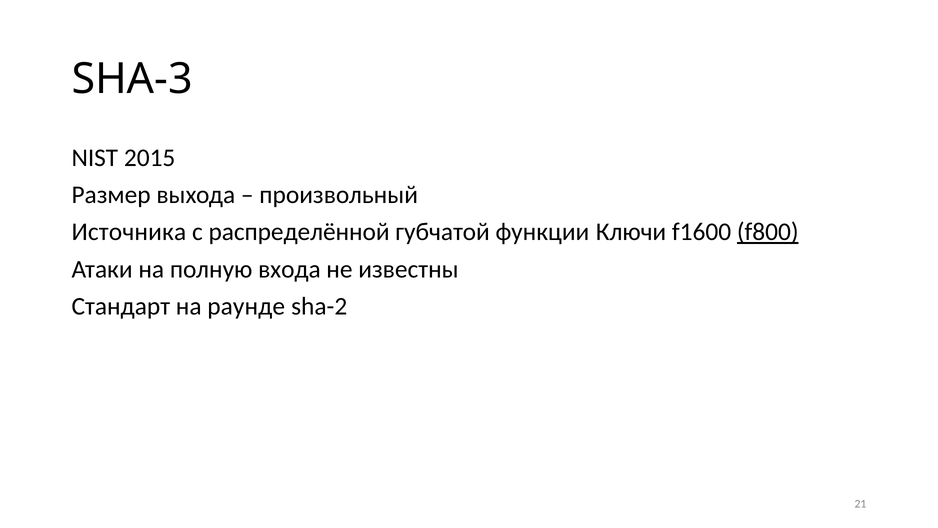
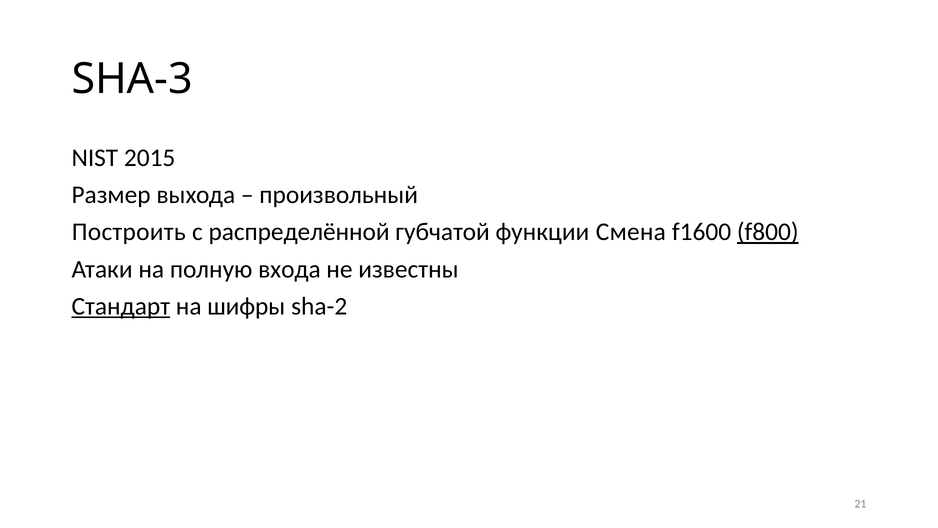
Источника: Источника -> Построить (129, 232)
Ключи: Ключи -> Смена (631, 232)
Стандарт underline: none -> present (121, 306)
раунде: раунде -> шифры (246, 306)
